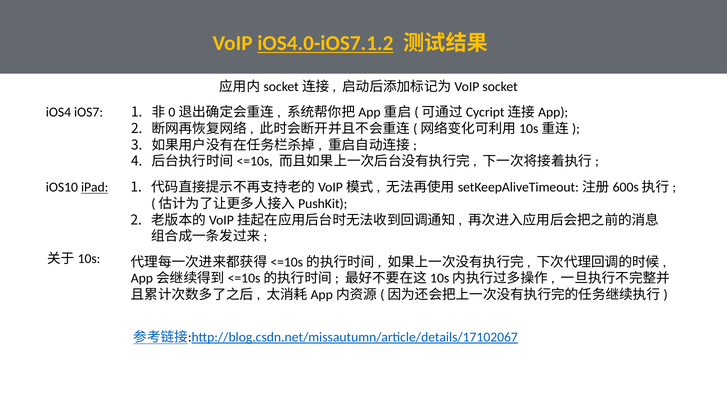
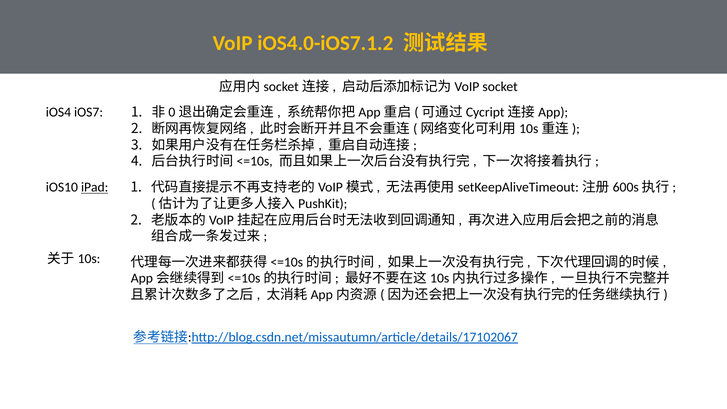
iOS4.0-iOS7.1.2 underline: present -> none (325, 43)
